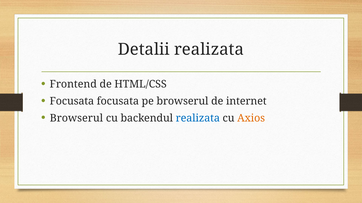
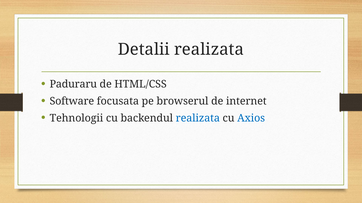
Frontend: Frontend -> Paduraru (73, 84)
Focusata: Focusata -> Software (72, 101)
Browserul: Browserul -> Tehnologii (76, 118)
Axios colour: orange -> blue (251, 118)
